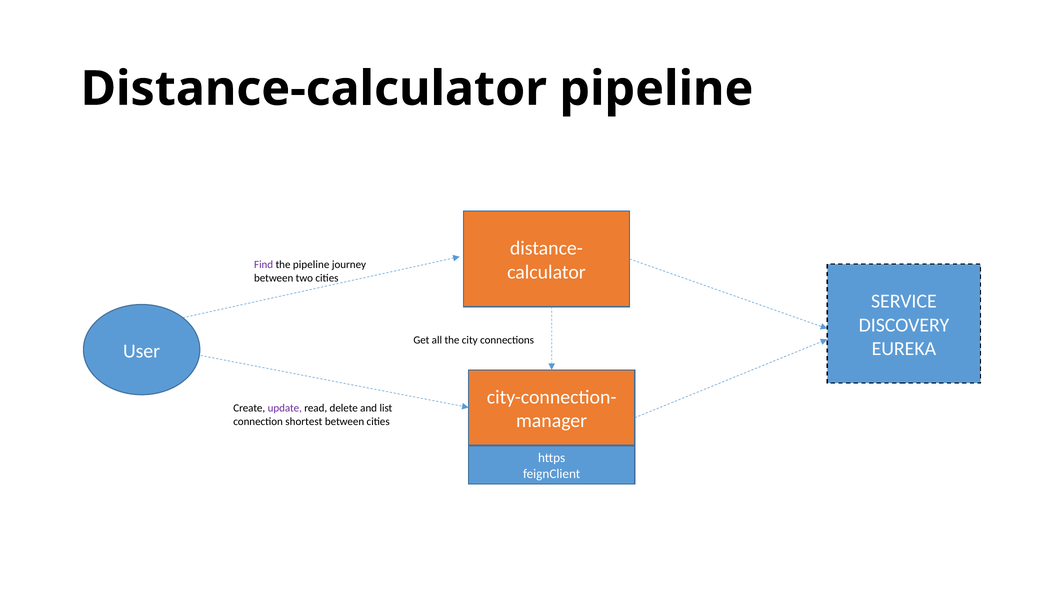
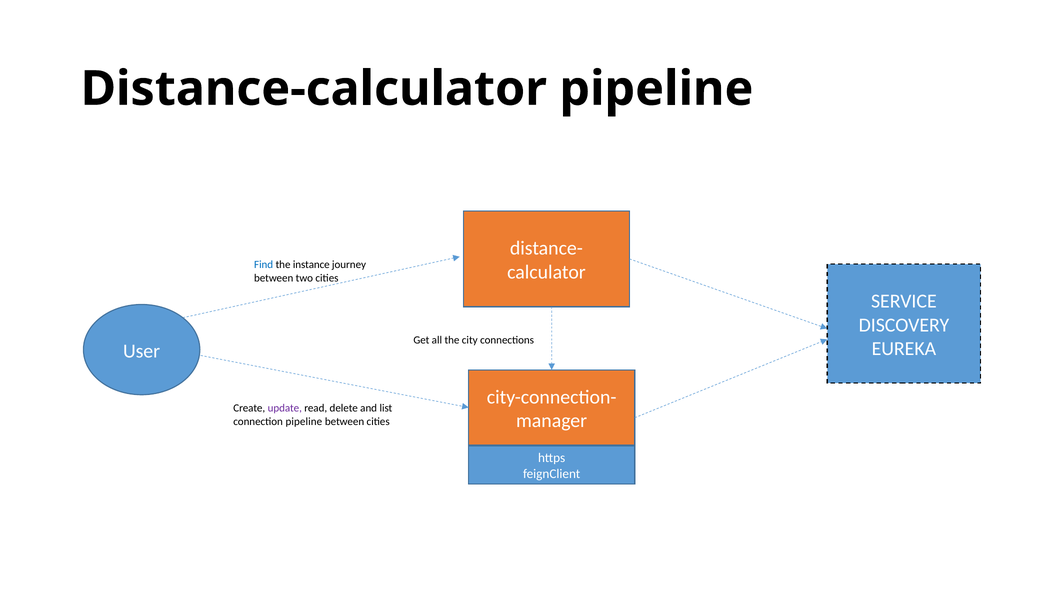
Find colour: purple -> blue (264, 265)
the pipeline: pipeline -> instance (311, 265)
connection shortest: shortest -> pipeline (304, 421)
